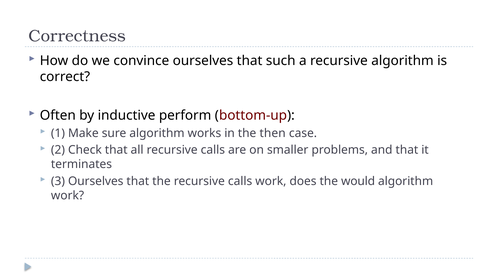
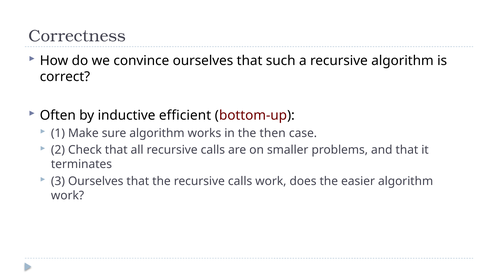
perform: perform -> efficient (185, 115)
would: would -> easier (358, 181)
